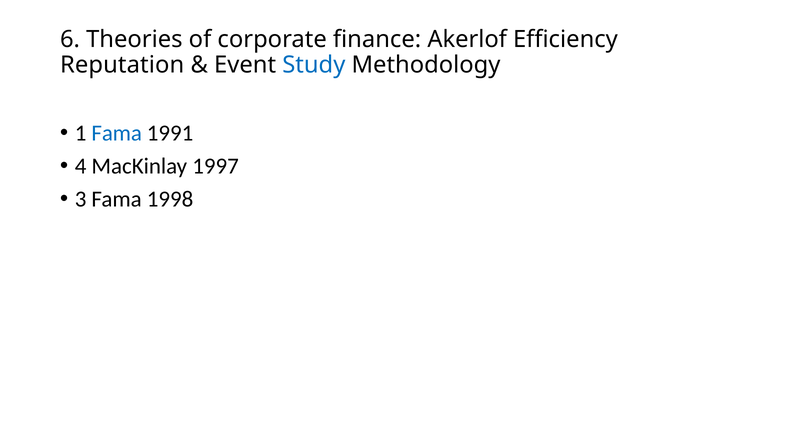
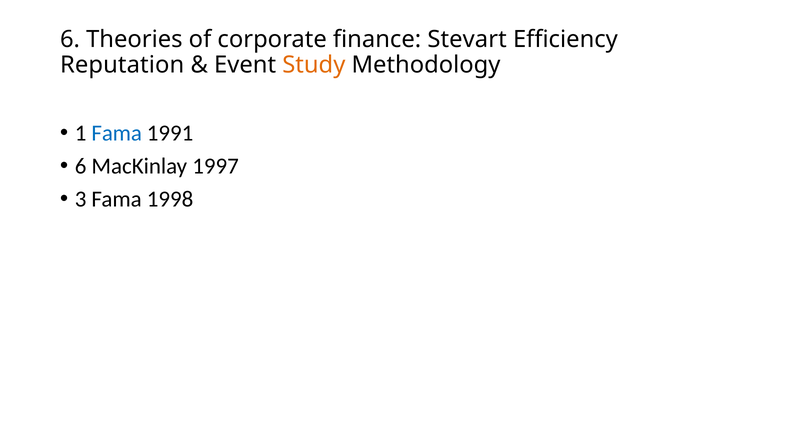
Akerlof: Akerlof -> Stevart (467, 39)
Study colour: blue -> orange (314, 65)
4: 4 -> 6 (81, 166)
